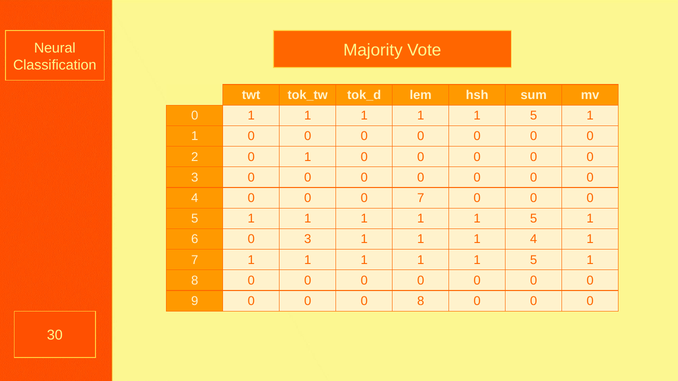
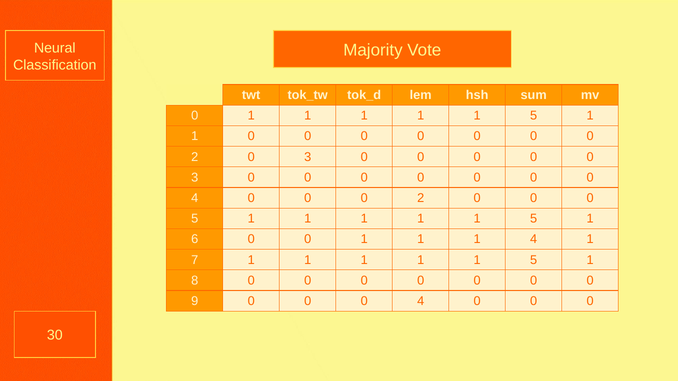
2 0 1: 1 -> 3 (308, 157)
7: 7 -> 2 (421, 198)
6 0 3: 3 -> 0 (308, 239)
8: 8 -> 4 (421, 301)
